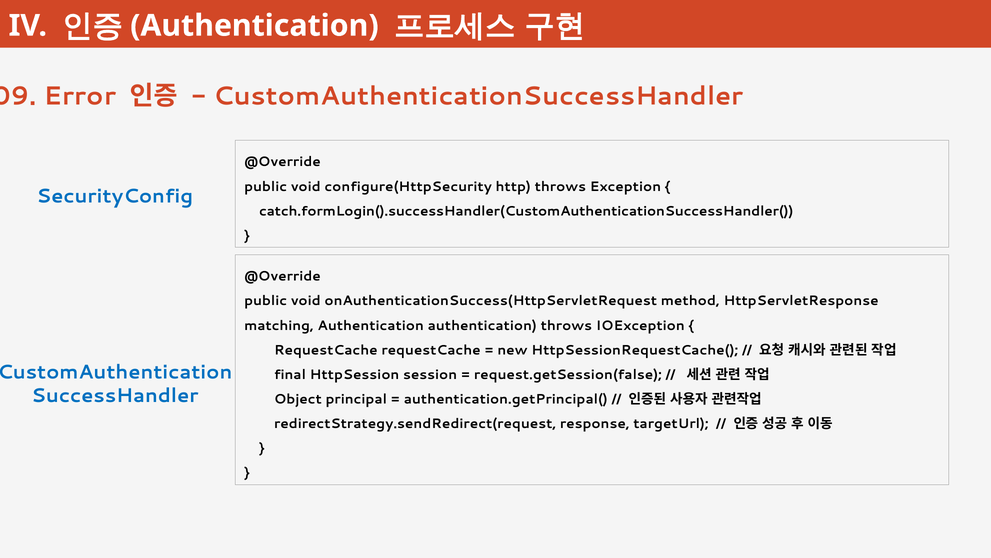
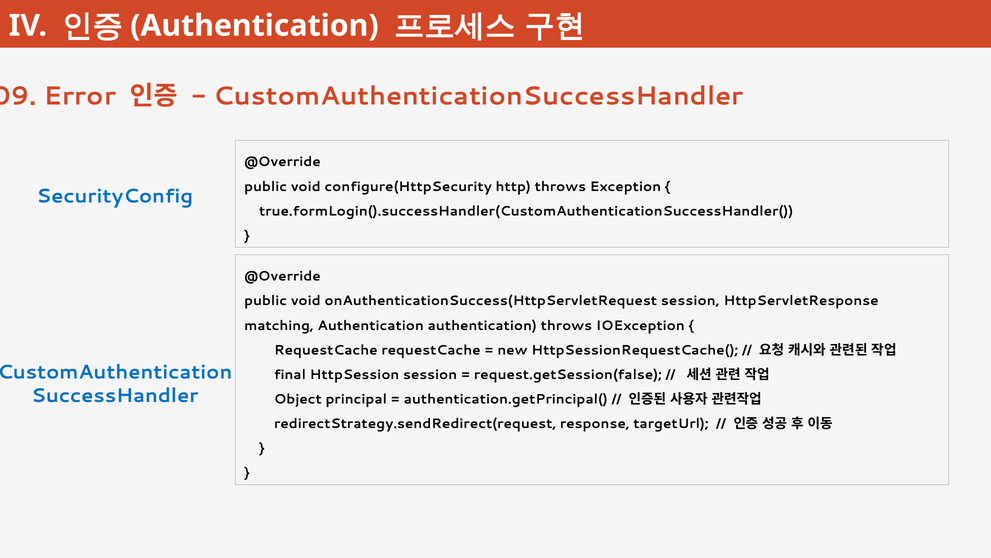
catch.formLogin().successHandler(CustomAuthenticationSuccessHandler(: catch.formLogin().successHandler(CustomAuthenticationSuccessHandler( -> true.formLogin().successHandler(CustomAuthenticationSuccessHandler( (526, 211)
onAuthenticationSuccess(HttpServletRequest method: method -> session (690, 301)
